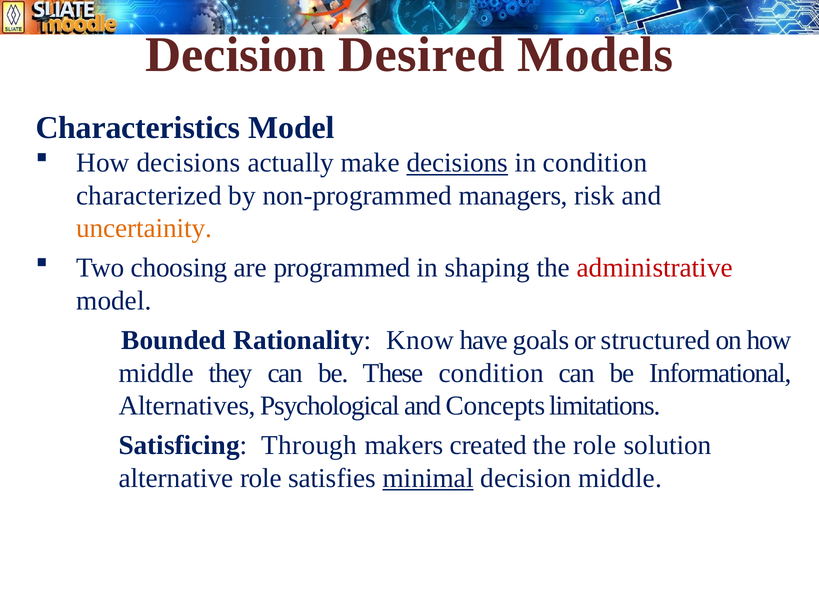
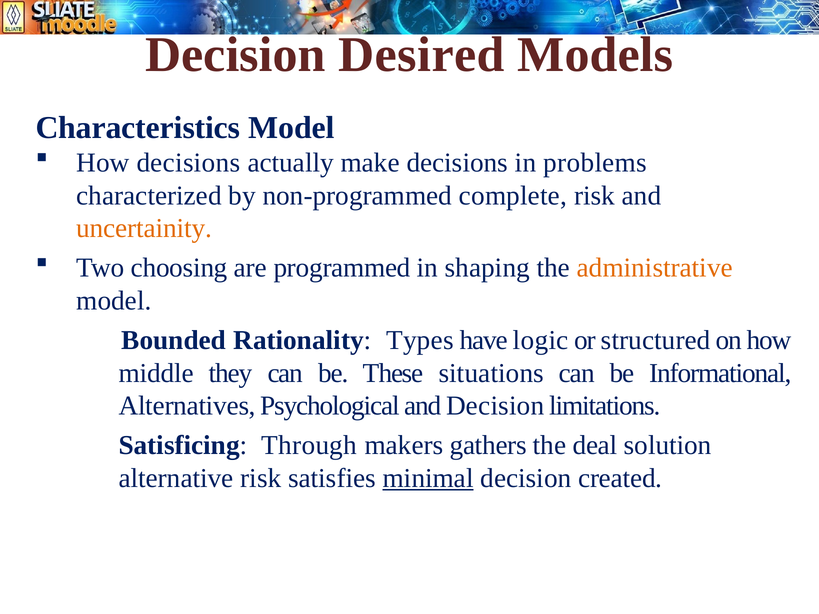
decisions underline: present -> none (457, 163)
in condition: condition -> problems (595, 163)
managers: managers -> complete (513, 196)
administrative colour: red -> orange (655, 268)
Know: Know -> Types (420, 340)
goals: goals -> logic (541, 340)
These condition: condition -> situations (491, 373)
and Concepts: Concepts -> Decision (495, 406)
created: created -> gathers (488, 446)
the role: role -> deal (595, 446)
alternative role: role -> risk (261, 478)
decision middle: middle -> created (620, 478)
